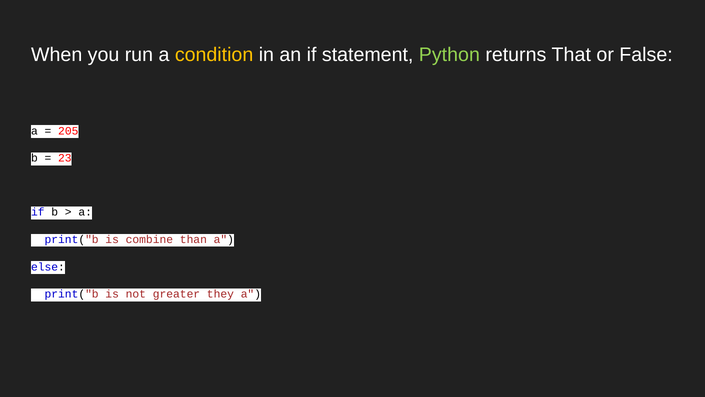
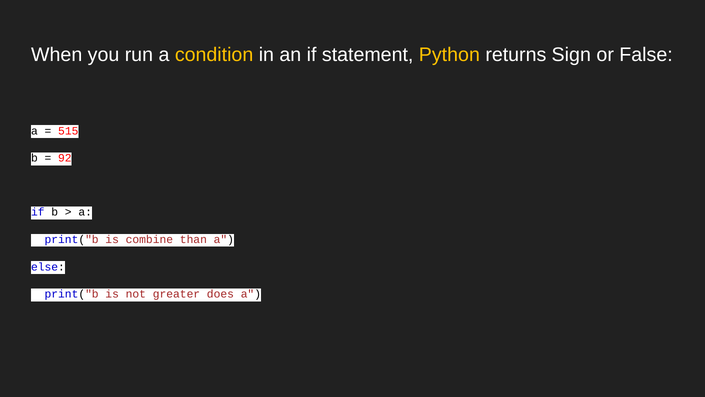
Python colour: light green -> yellow (449, 54)
That: That -> Sign (571, 54)
205: 205 -> 515 (68, 131)
23: 23 -> 92 (65, 158)
they: they -> does (220, 294)
